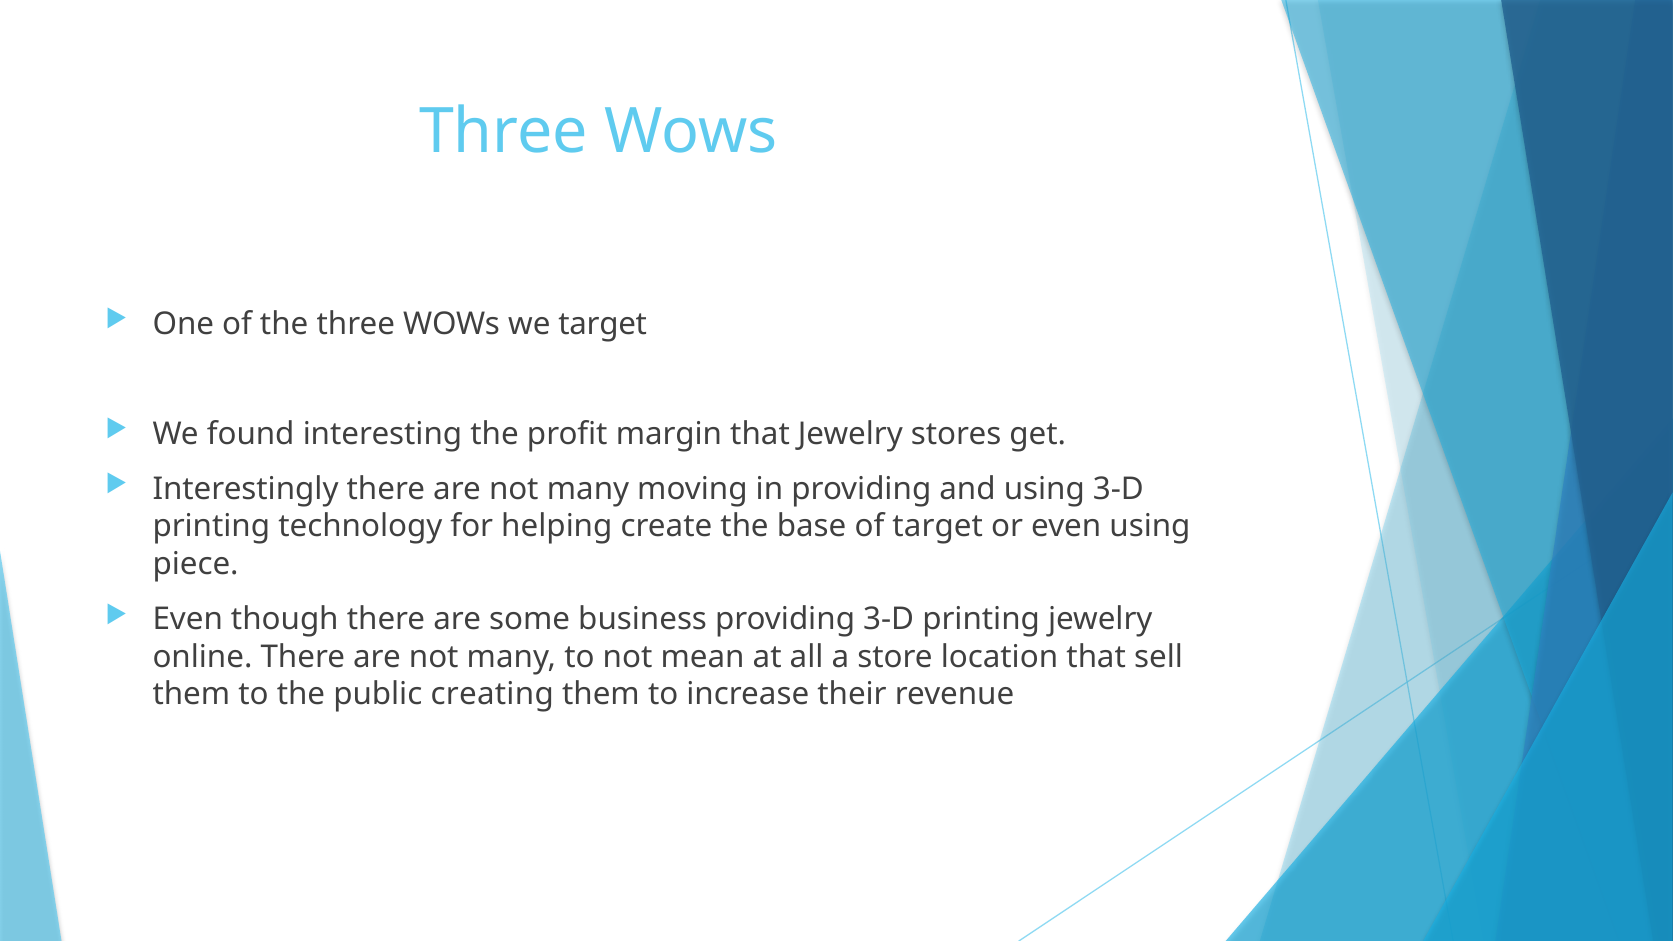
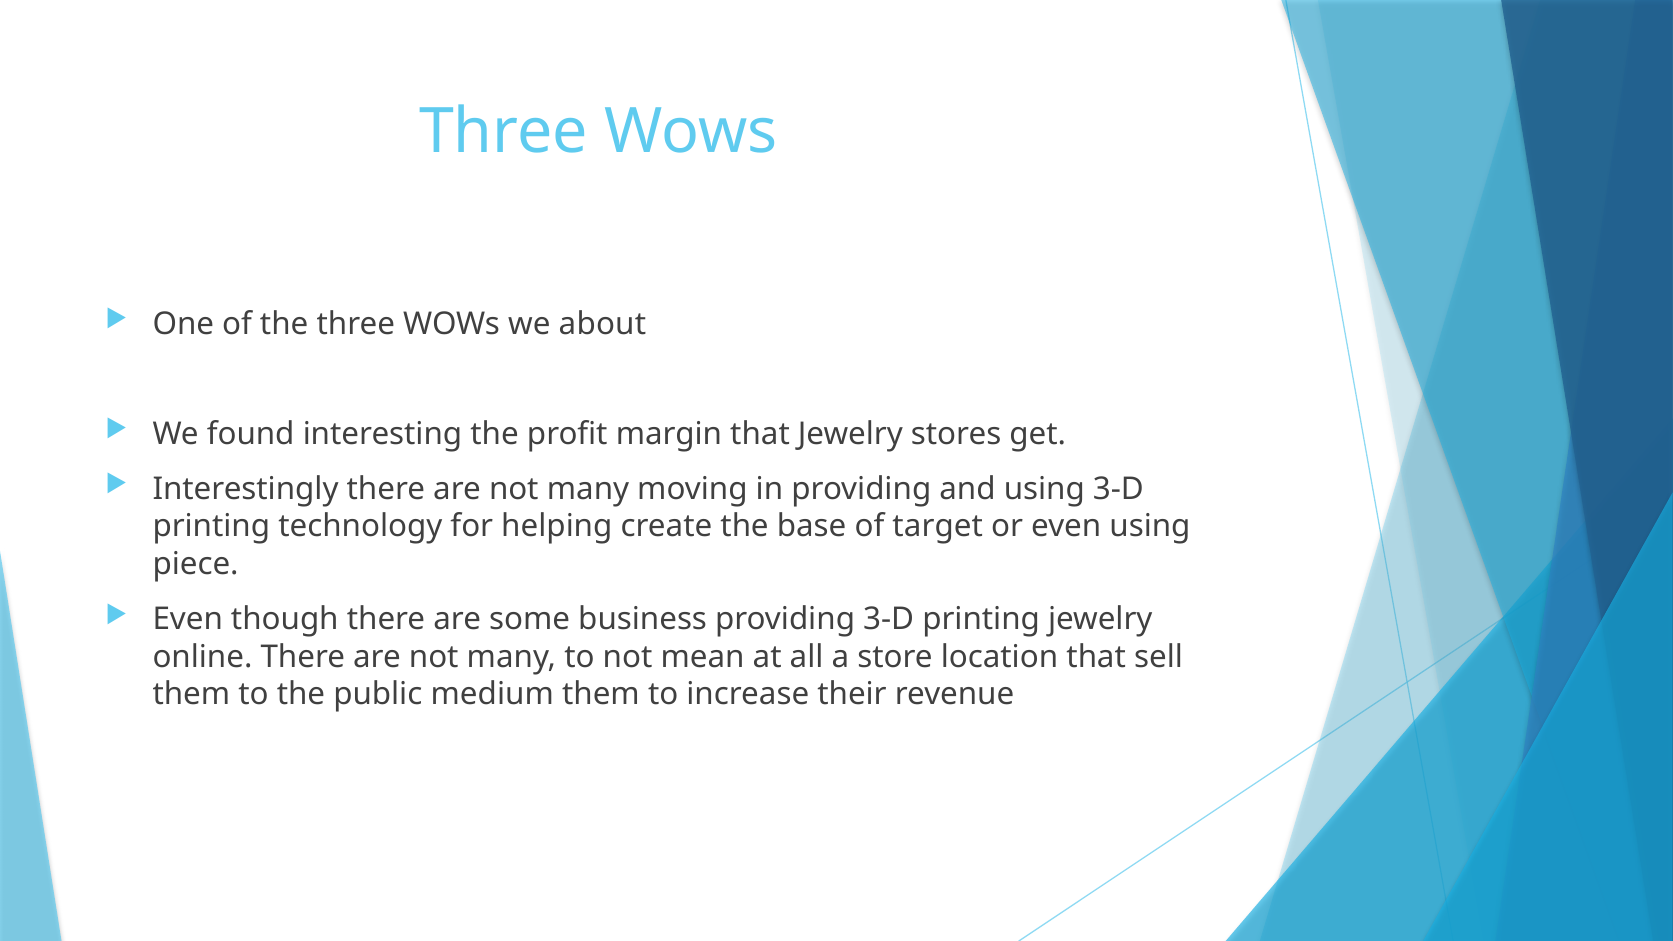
we target: target -> about (602, 324)
creating: creating -> medium (492, 695)
